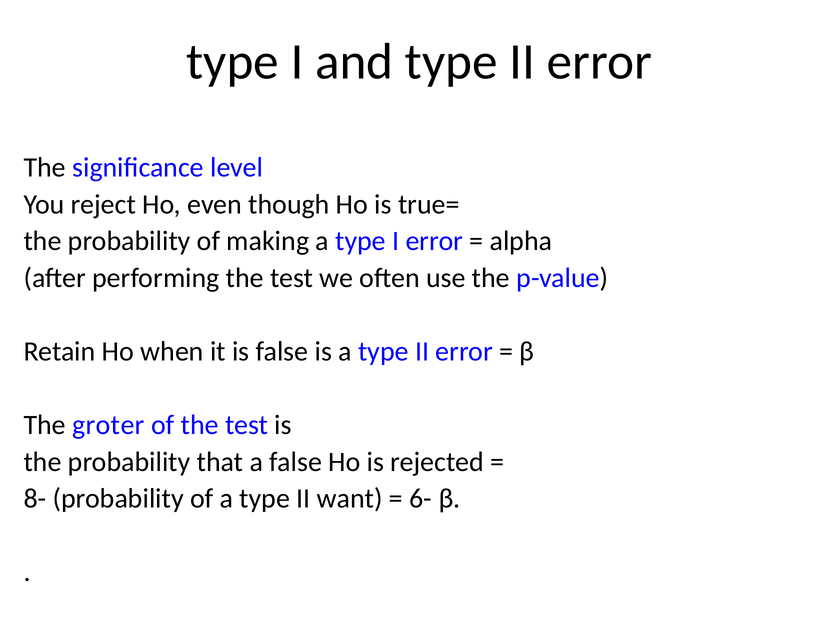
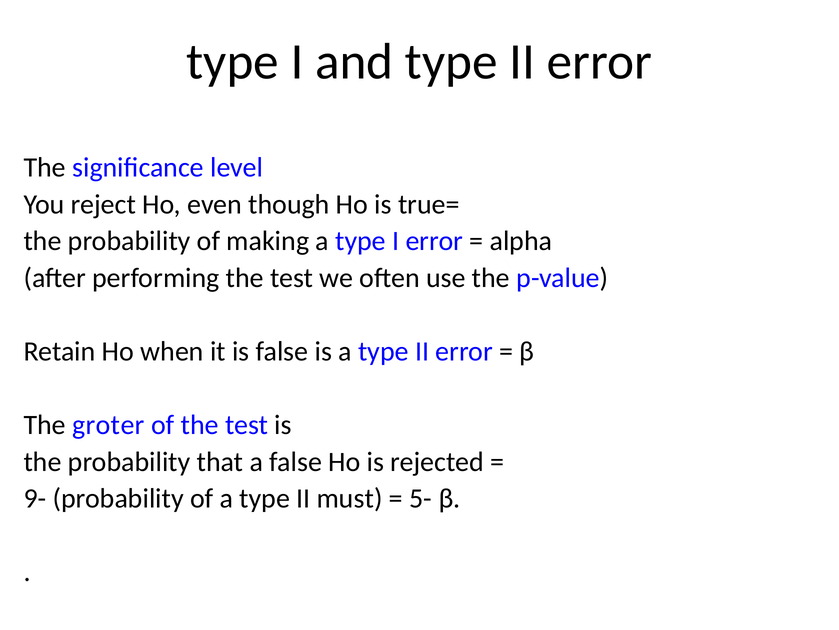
8-: 8- -> 9- (35, 498)
want: want -> must (350, 498)
6-: 6- -> 5- (421, 498)
